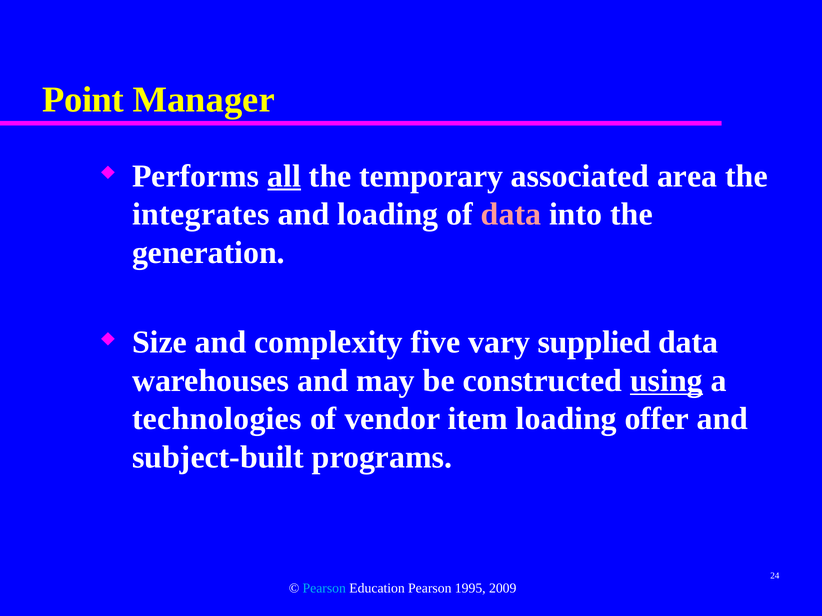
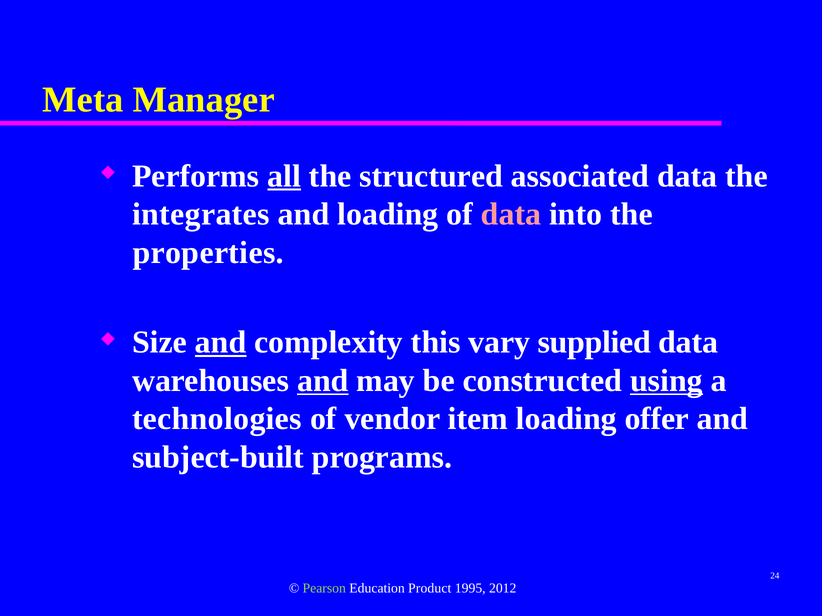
Point: Point -> Meta (83, 100)
temporary: temporary -> structured (431, 176)
associated area: area -> data (687, 176)
generation: generation -> properties (208, 253)
and underline: none -> present (221, 342)
five: five -> this (436, 342)
and underline: none -> present (323, 381)
Pearson colour: light blue -> light green (324, 589)
Education Pearson: Pearson -> Product (430, 589)
2009: 2009 -> 2012 (503, 589)
